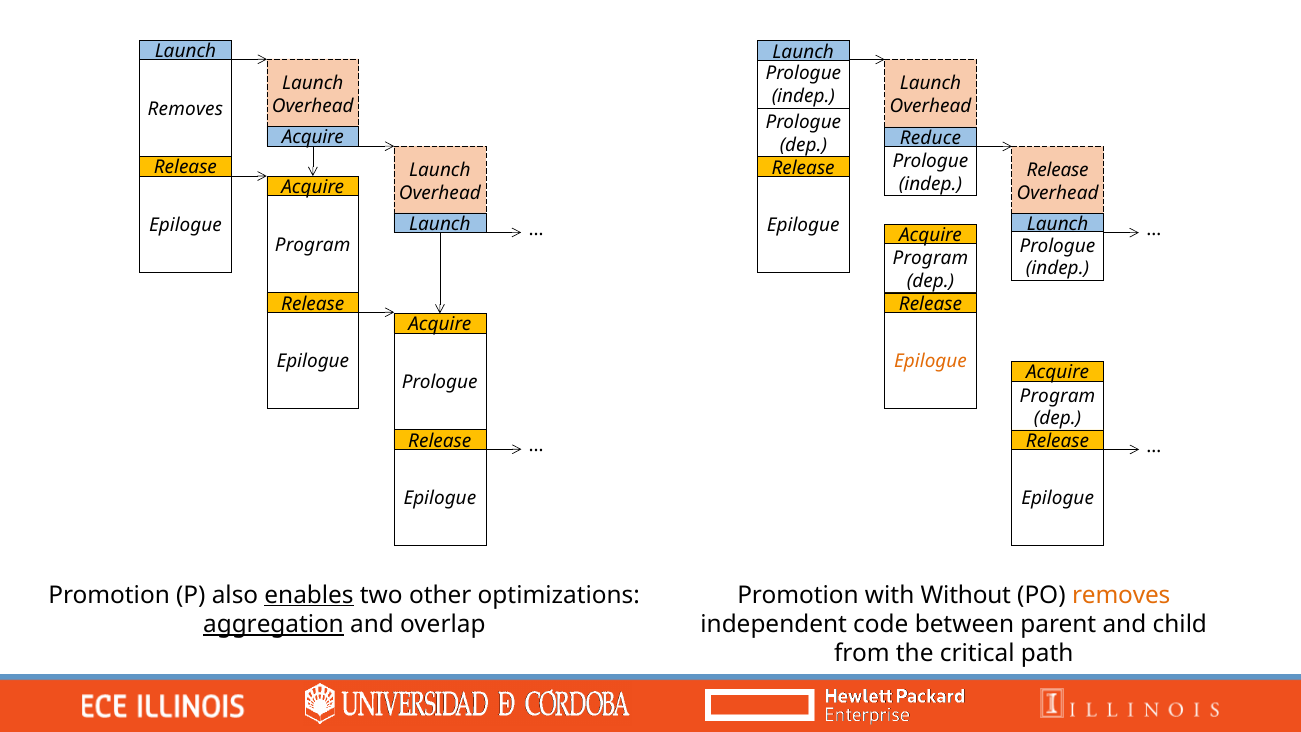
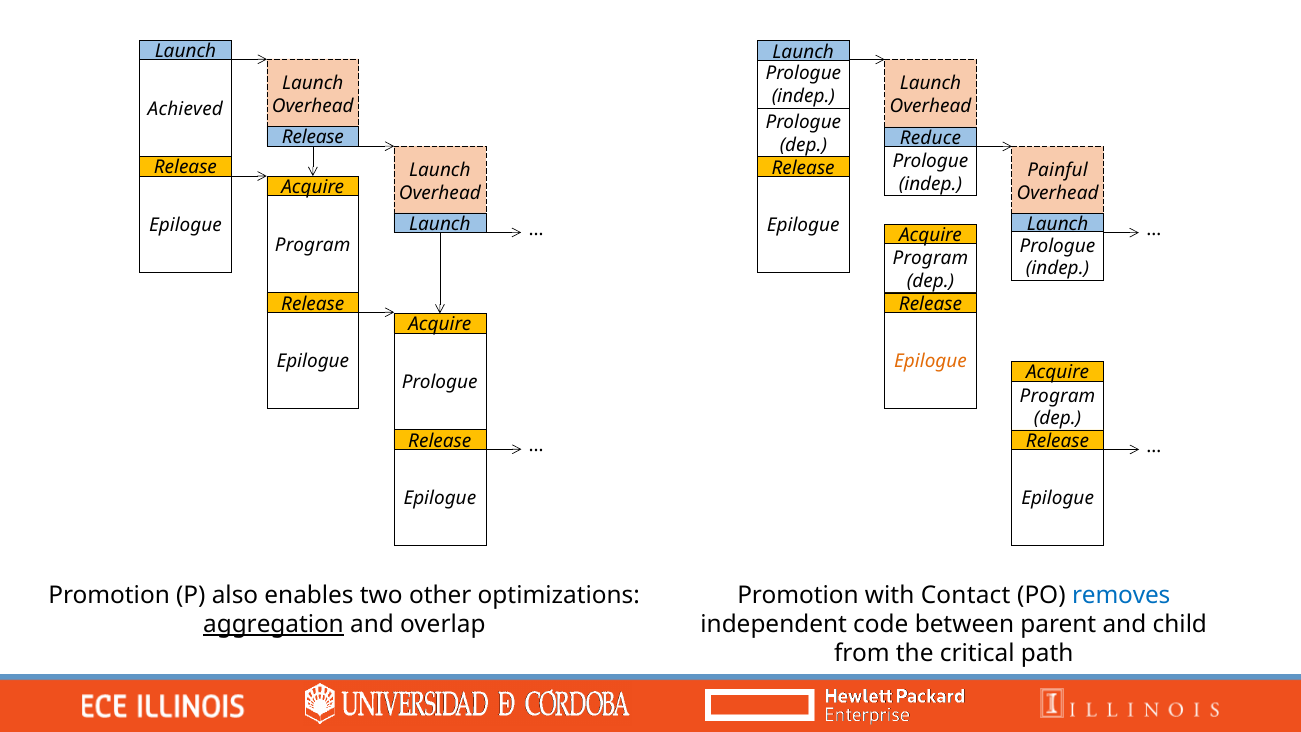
Removes: Removes -> Achieved (185, 109)
Acquire: Acquire -> Release (313, 138)
Release: Release -> Painful (1057, 170)
enables underline: present -> none (309, 595)
Without: Without -> Contact (966, 595)
removes colour: orange -> blue (1121, 595)
